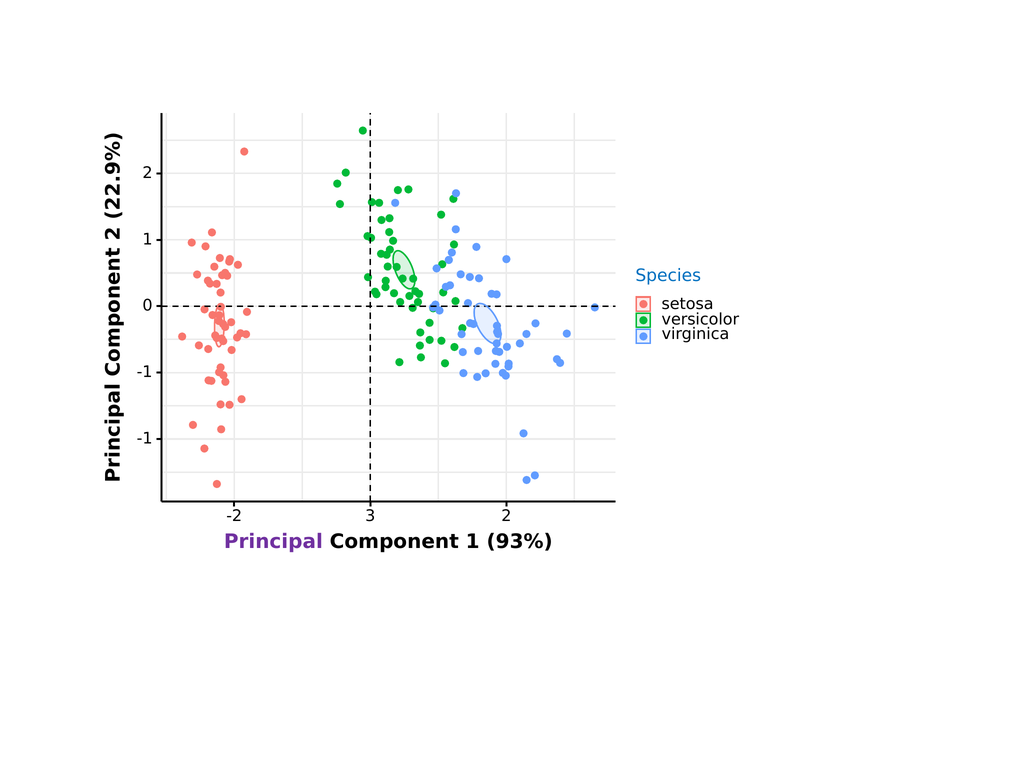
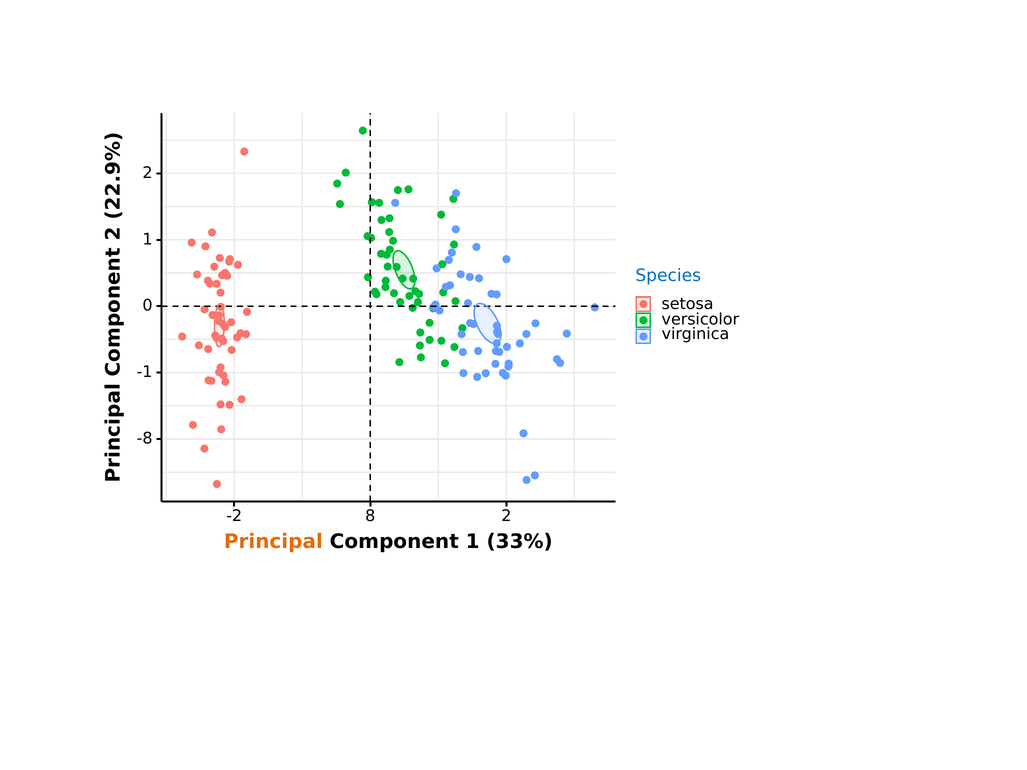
-1: -1 -> -8 (145, 439)
3: 3 -> 8 (370, 516)
Principal colour: purple -> orange (273, 542)
93%: 93% -> 33% (520, 542)
